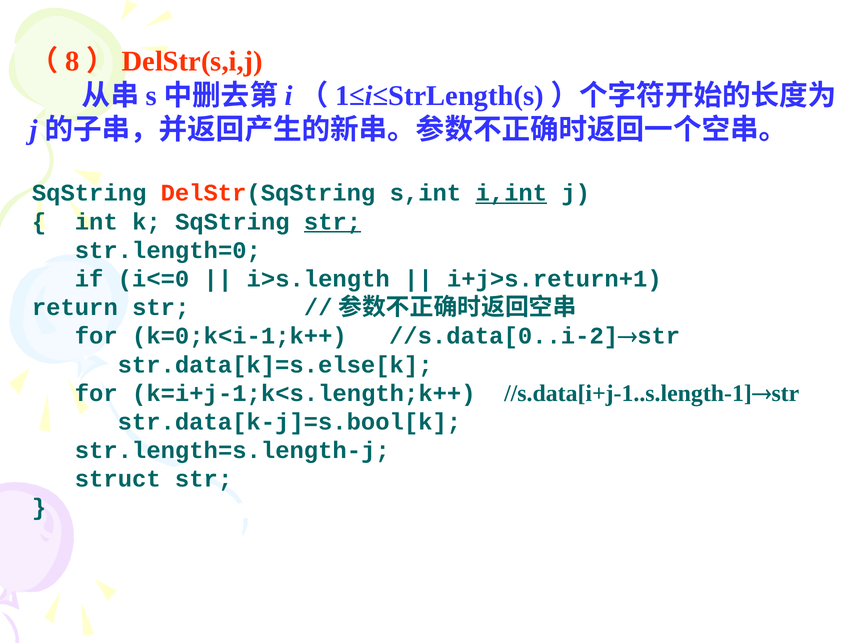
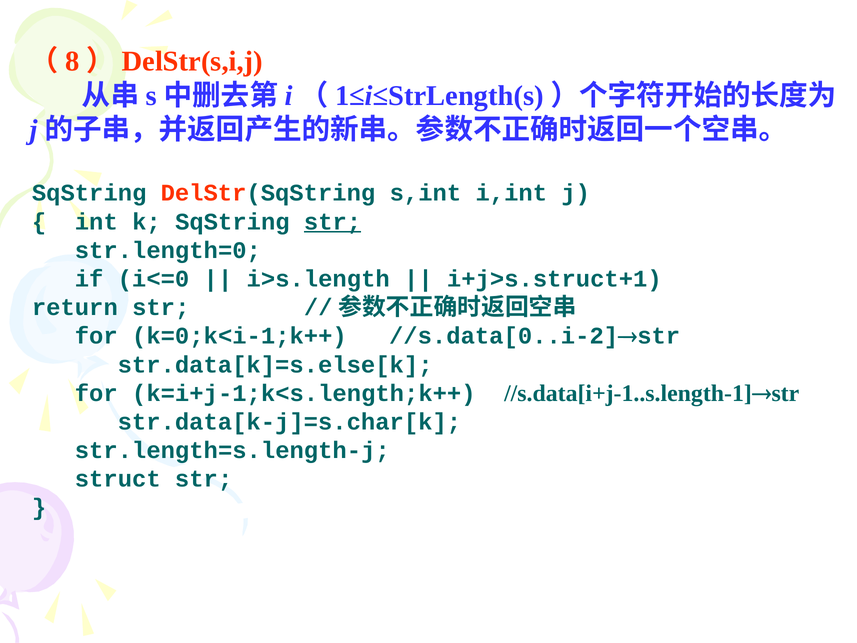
i,int underline: present -> none (511, 193)
i+j>s.return+1: i+j>s.return+1 -> i+j>s.struct+1 (554, 279)
str.data[k-j]=s.bool[k: str.data[k-j]=s.bool[k -> str.data[k-j]=s.char[k (289, 422)
